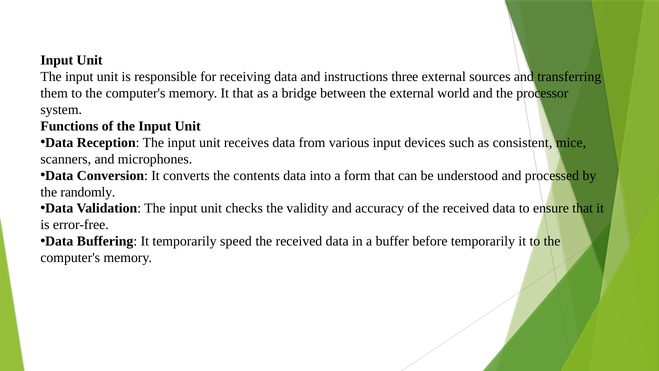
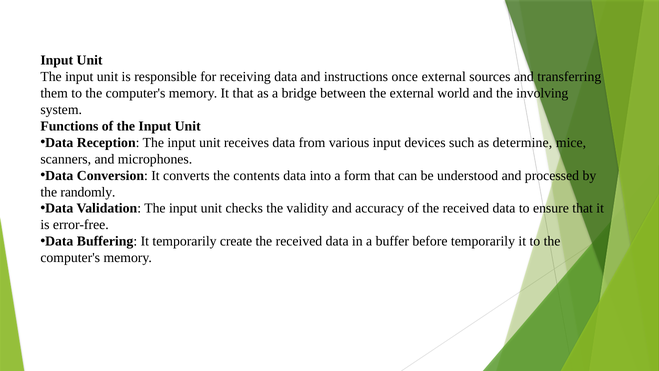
three: three -> once (405, 76)
processor: processor -> involving (542, 93)
consistent: consistent -> determine (522, 142)
speed: speed -> create (236, 241)
